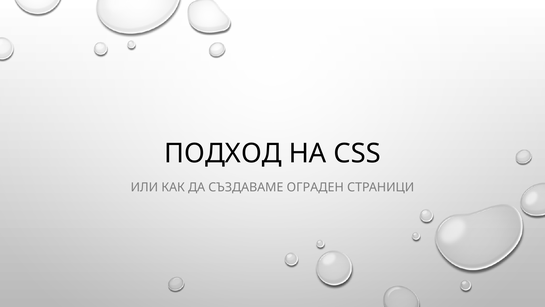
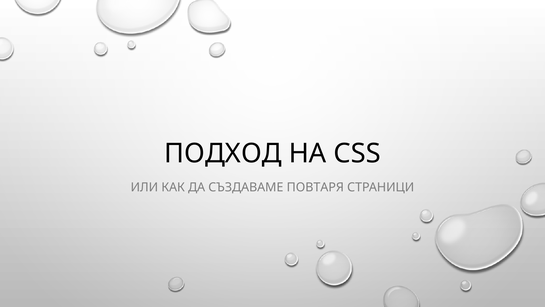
ОГРАДЕН: ОГРАДЕН -> ПОВТАРЯ (315, 187)
